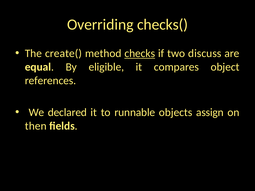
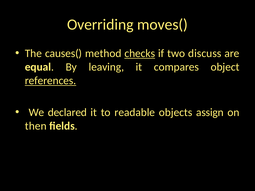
checks(: checks( -> moves( (163, 25)
create(: create( -> causes( (64, 53)
eligible: eligible -> leaving (106, 67)
references underline: none -> present (51, 81)
runnable: runnable -> readable (135, 112)
